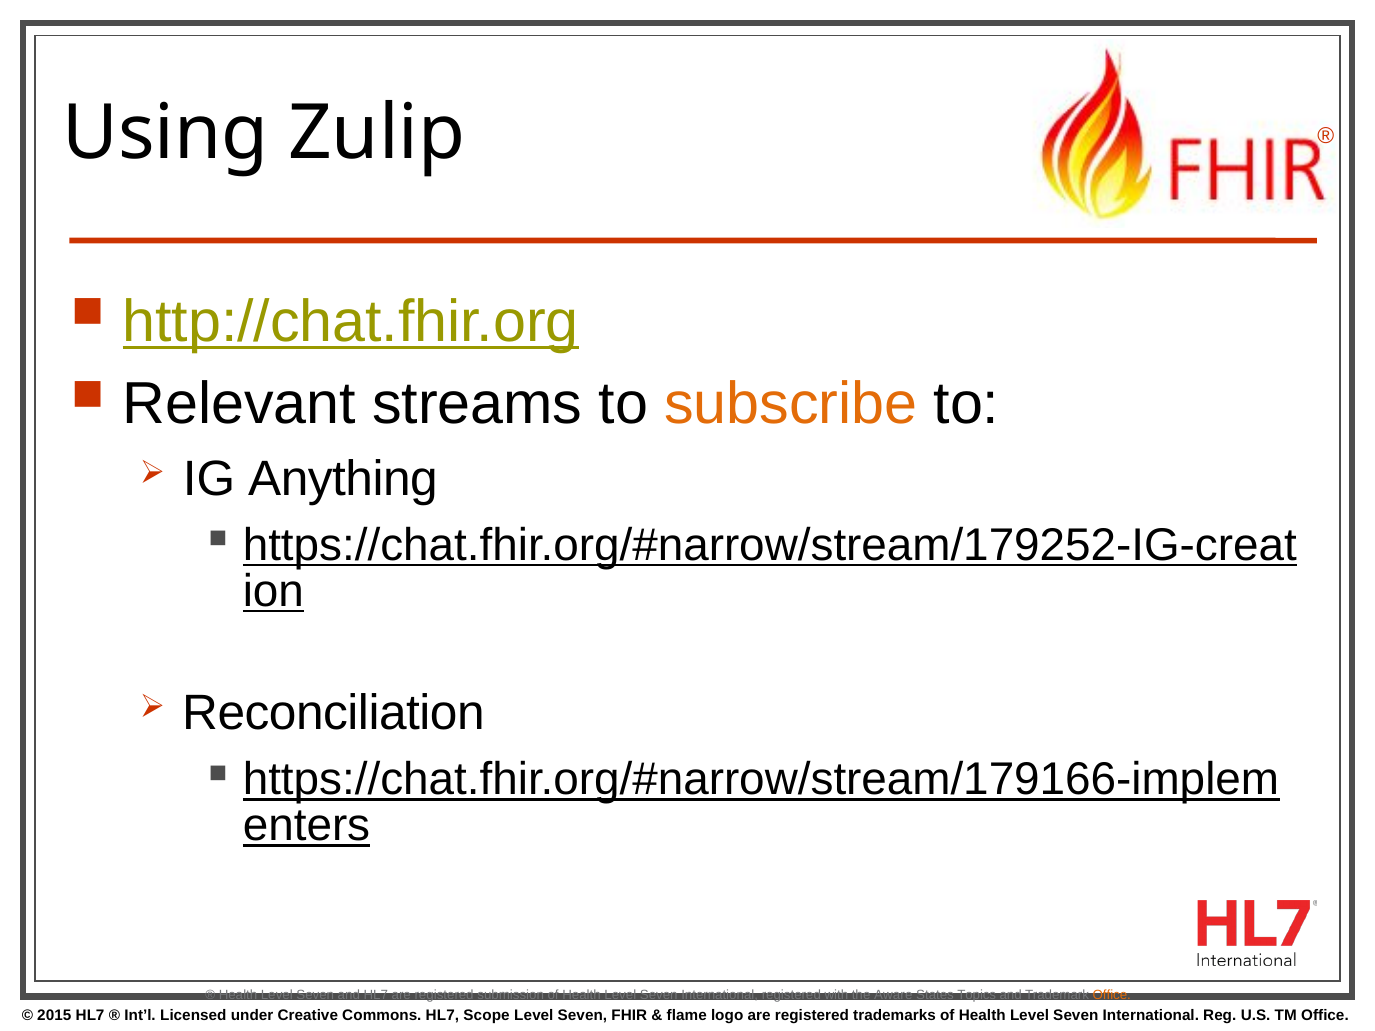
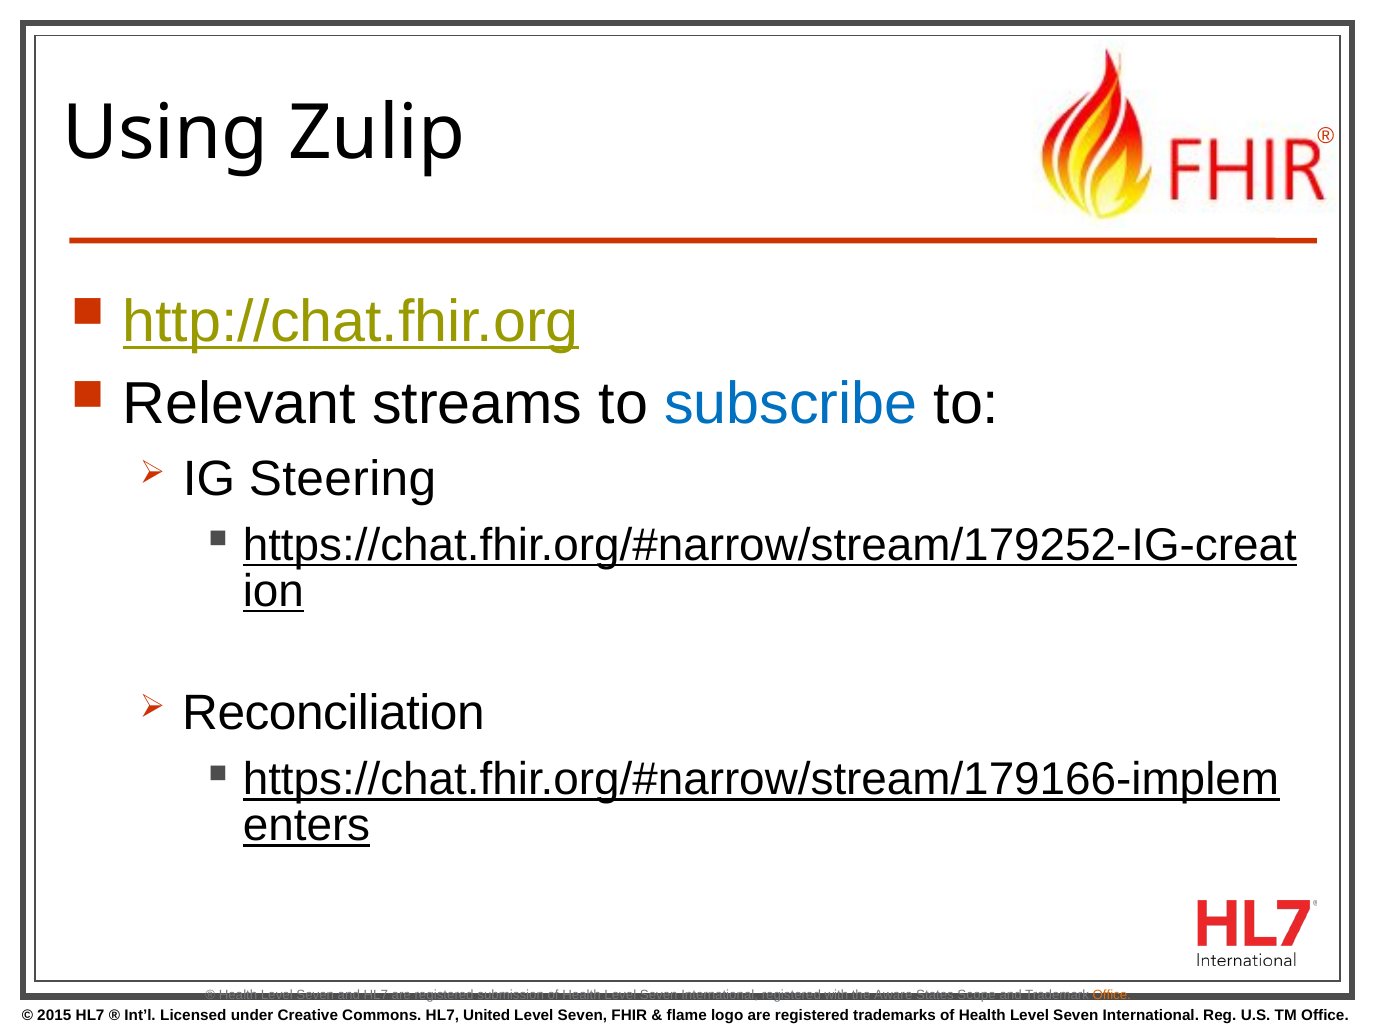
subscribe colour: orange -> blue (791, 404)
Anything: Anything -> Steering (343, 479)
Topics: Topics -> Scope (977, 996)
Scope: Scope -> United (487, 1016)
